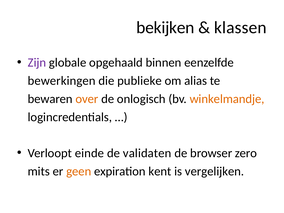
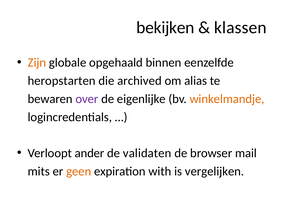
Zijn colour: purple -> orange (37, 63)
bewerkingen: bewerkingen -> heropstarten (62, 81)
publieke: publieke -> archived (139, 81)
over colour: orange -> purple (87, 99)
onlogisch: onlogisch -> eigenlijke (141, 99)
einde: einde -> ander (90, 153)
zero: zero -> mail (246, 153)
kent: kent -> with (160, 171)
